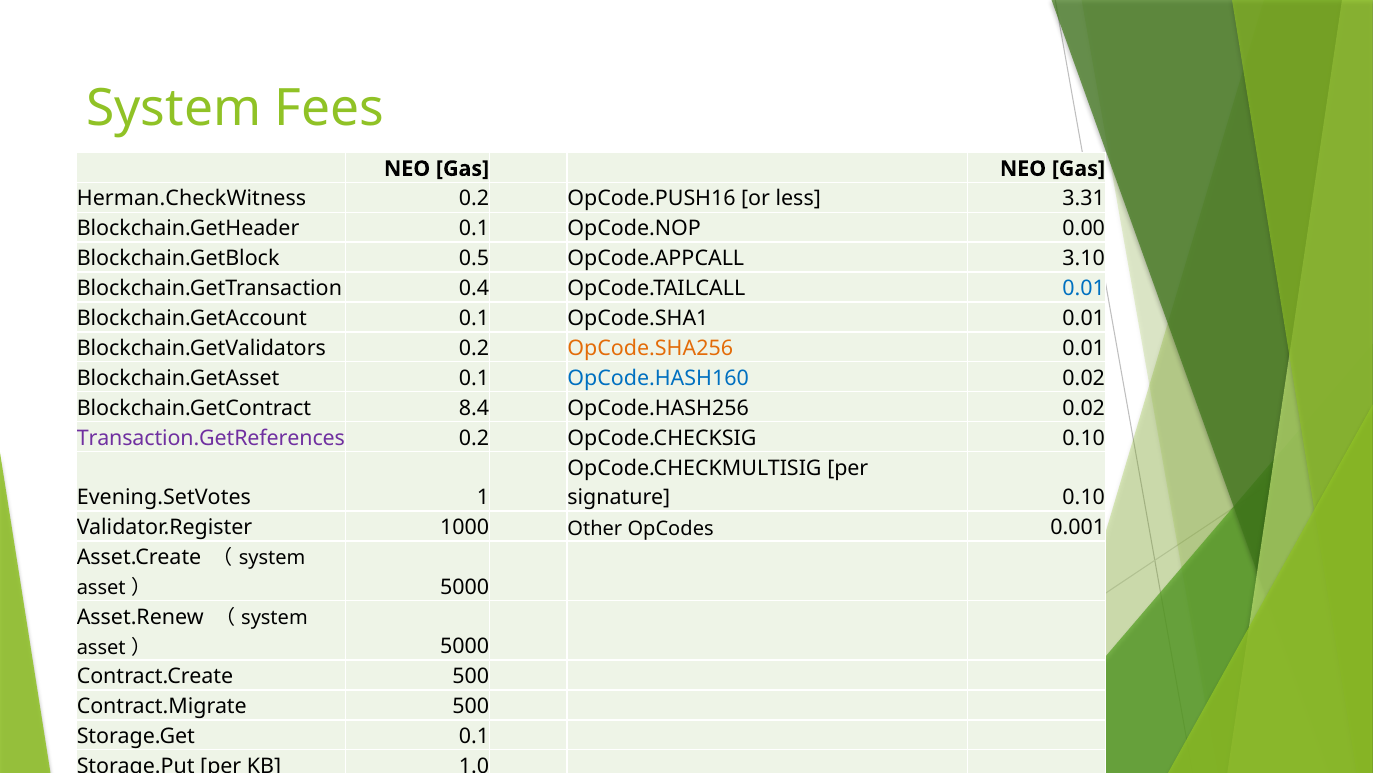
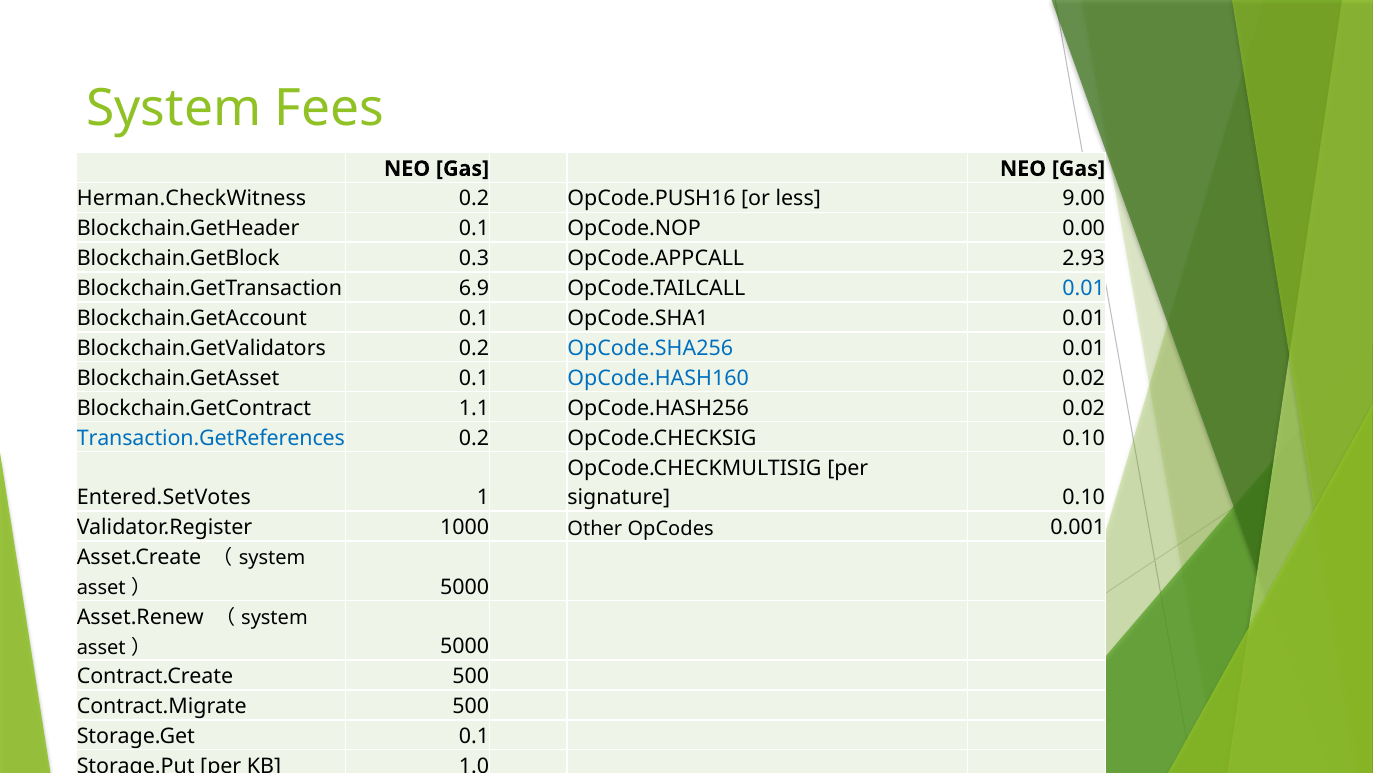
3.31: 3.31 -> 9.00 (1084, 199)
0.5: 0.5 -> 0.3 (474, 258)
3.10: 3.10 -> 2.93 (1084, 258)
0.4: 0.4 -> 6.9 (474, 288)
OpCode.SHA256 colour: orange -> blue (650, 348)
8.4: 8.4 -> 1.1 (474, 408)
Transaction.GetReferences colour: purple -> blue (211, 438)
Evening.SetVotes: Evening.SetVotes -> Entered.SetVotes (164, 497)
